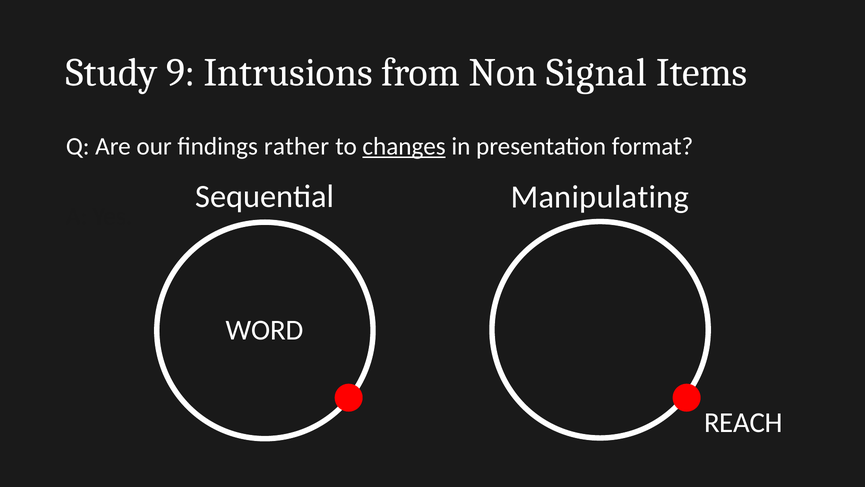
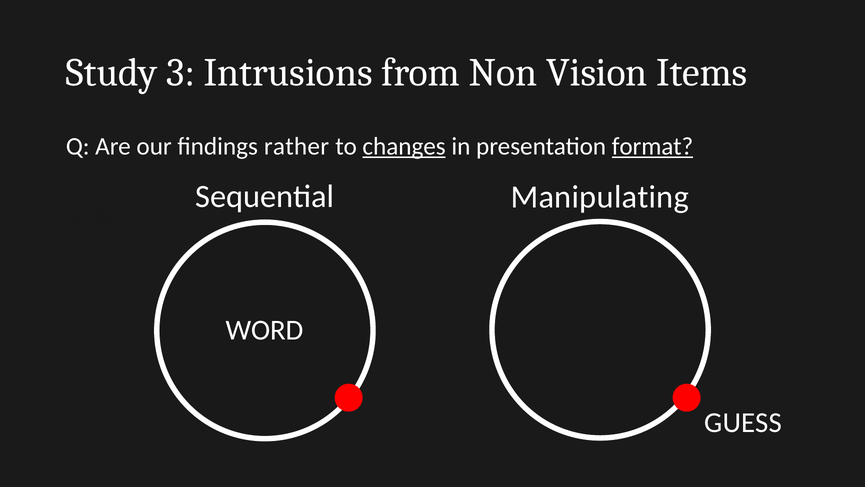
9: 9 -> 3 (181, 73)
Signal: Signal -> Vision (597, 73)
format underline: none -> present (653, 146)
REACH: REACH -> GUESS (743, 422)
